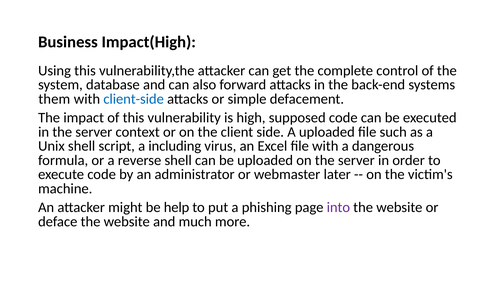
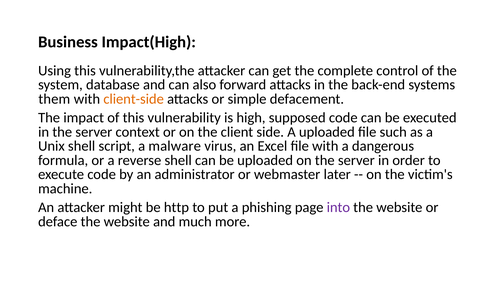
client-side colour: blue -> orange (134, 99)
including: including -> malware (175, 146)
help: help -> http (176, 208)
